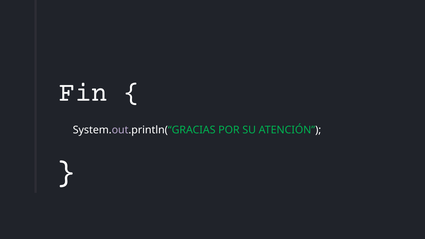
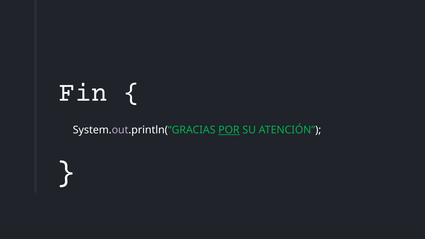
POR underline: none -> present (229, 130)
